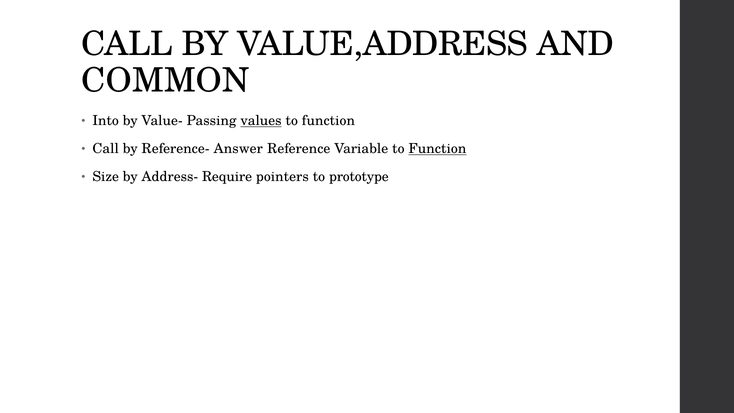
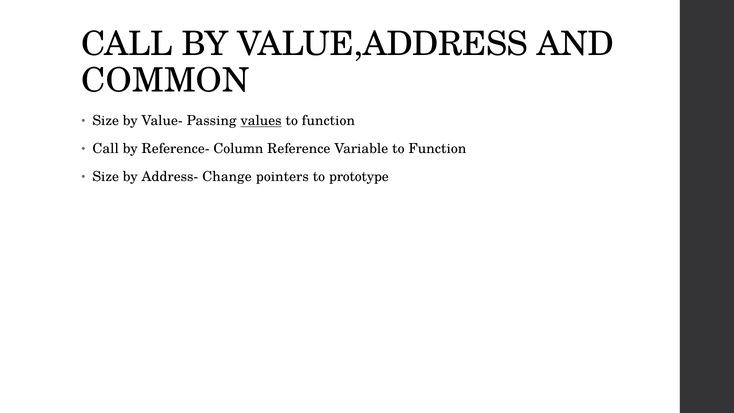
Into: Into -> Size (106, 121)
Answer: Answer -> Column (238, 149)
Function underline: present -> none (437, 149)
Require: Require -> Change (227, 177)
